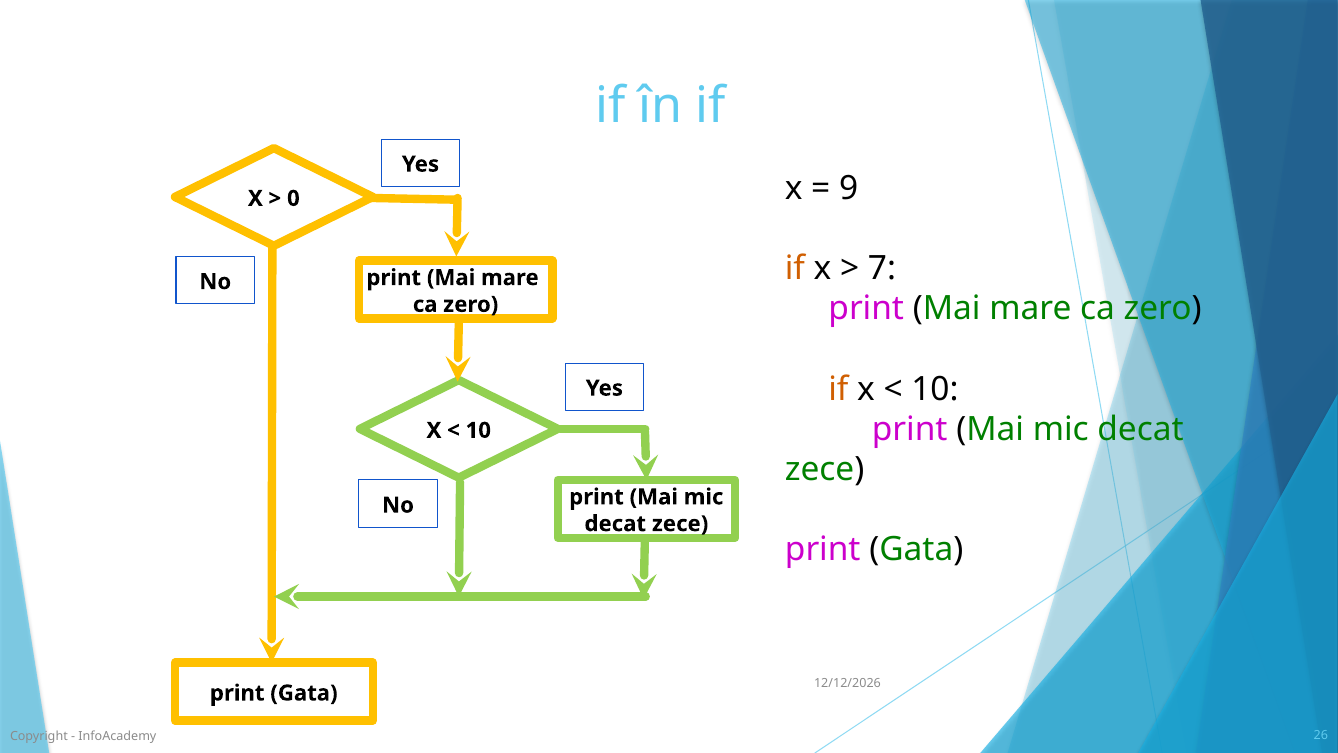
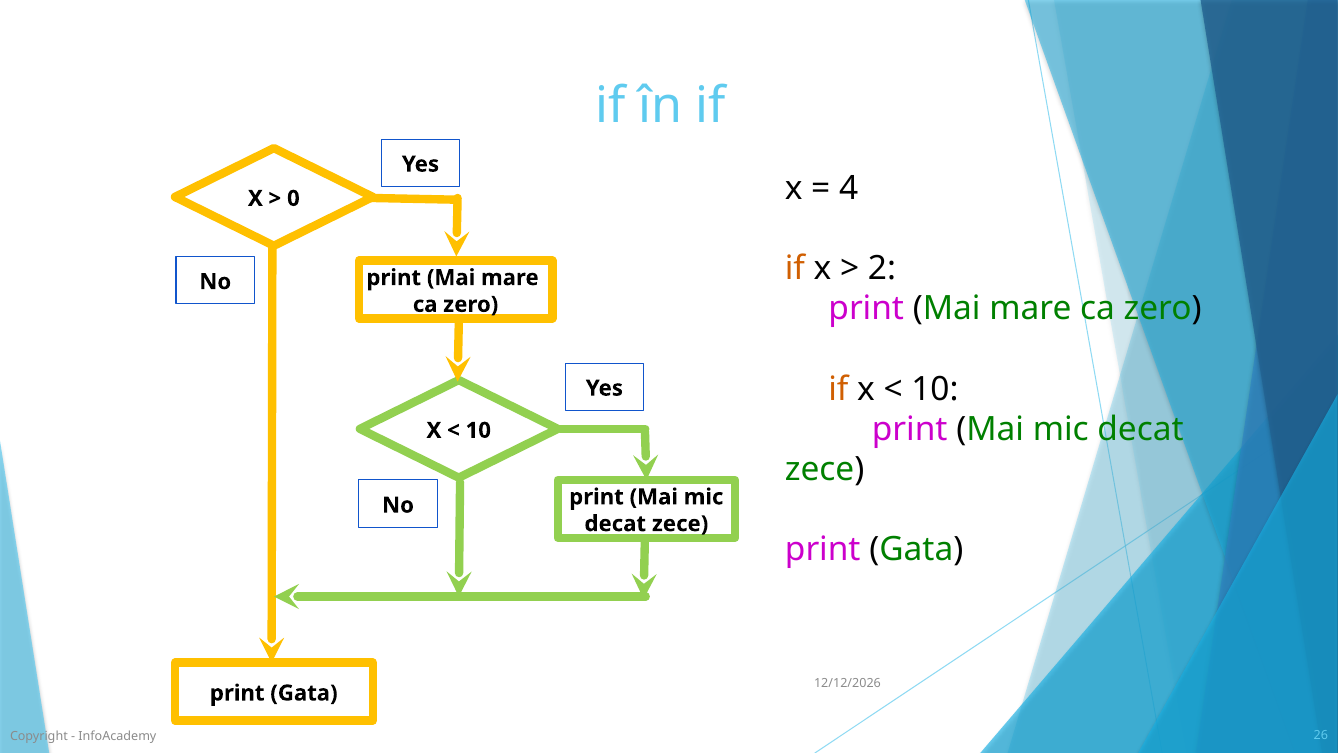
9: 9 -> 4 (849, 188)
7: 7 -> 2 (882, 268)
